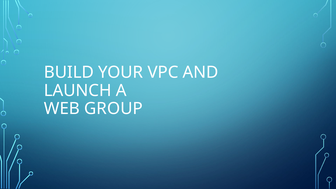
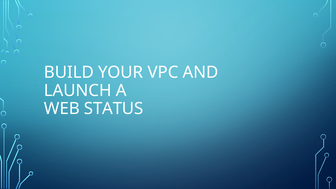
GROUP: GROUP -> STATUS (114, 109)
